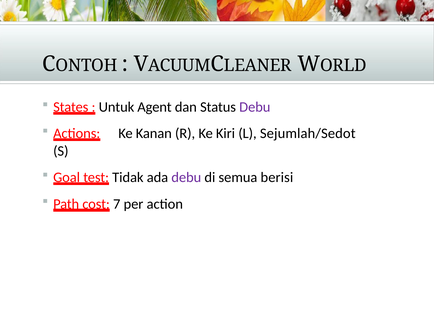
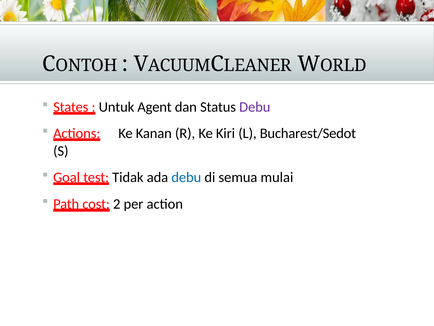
Sejumlah/Sedot: Sejumlah/Sedot -> Bucharest/Sedot (308, 133)
debu colour: purple -> blue (186, 177)
berisi: berisi -> mulai (277, 177)
7: 7 -> 2 (117, 204)
